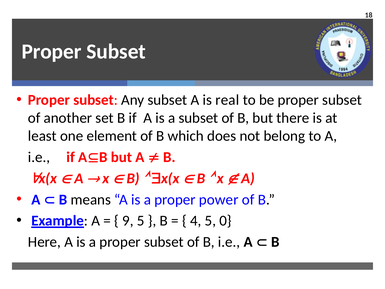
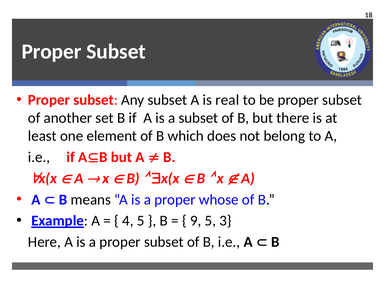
power: power -> whose (219, 199)
9: 9 -> 4 (128, 221)
4: 4 -> 9 (196, 221)
0: 0 -> 3 (226, 221)
